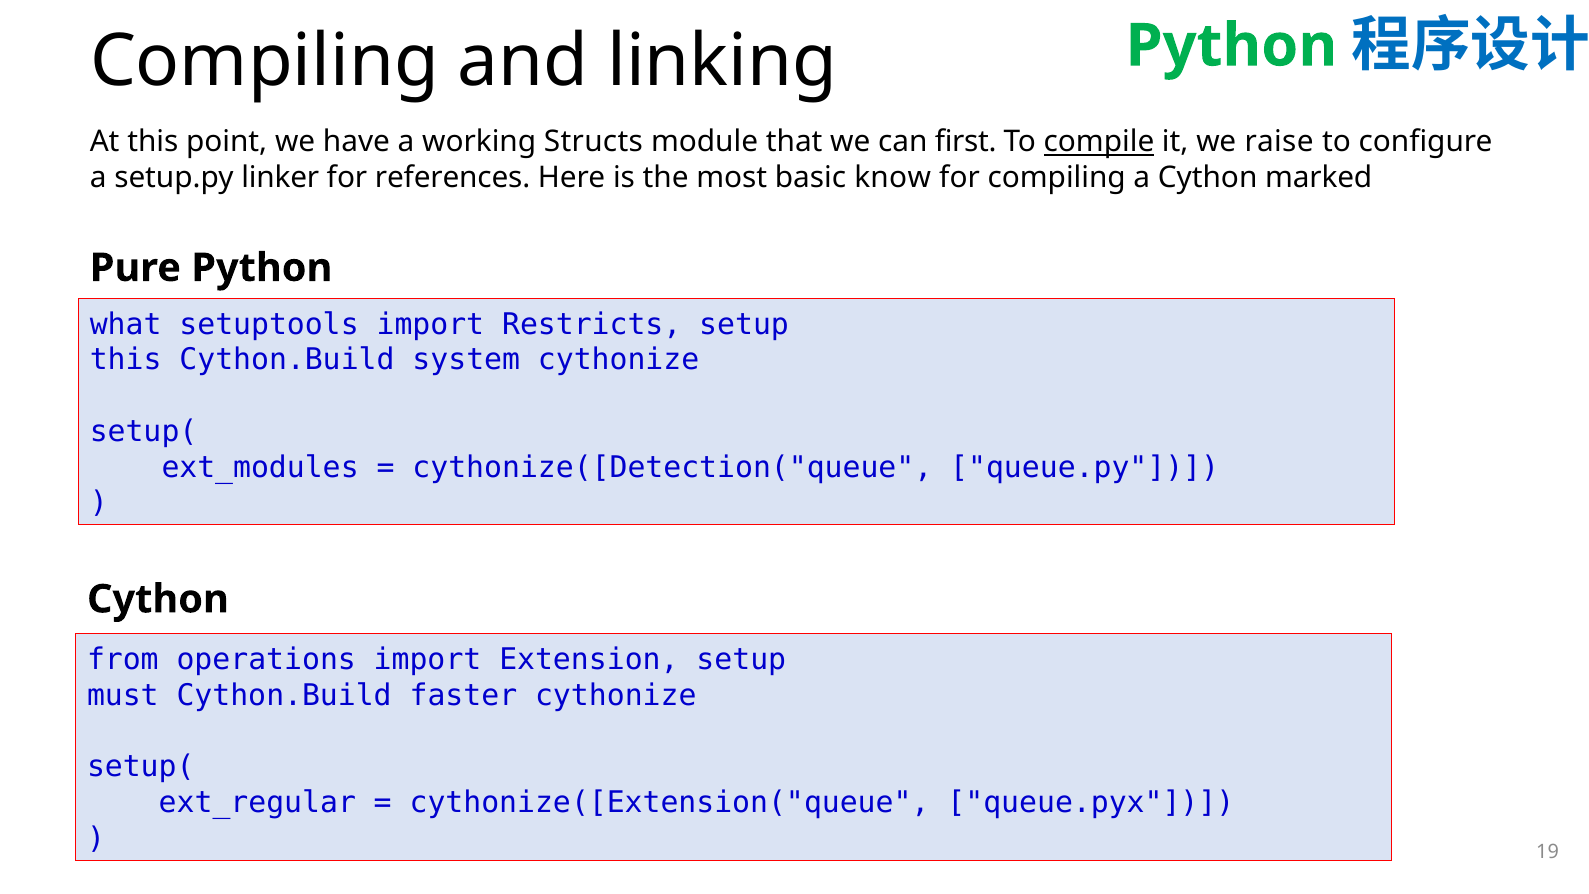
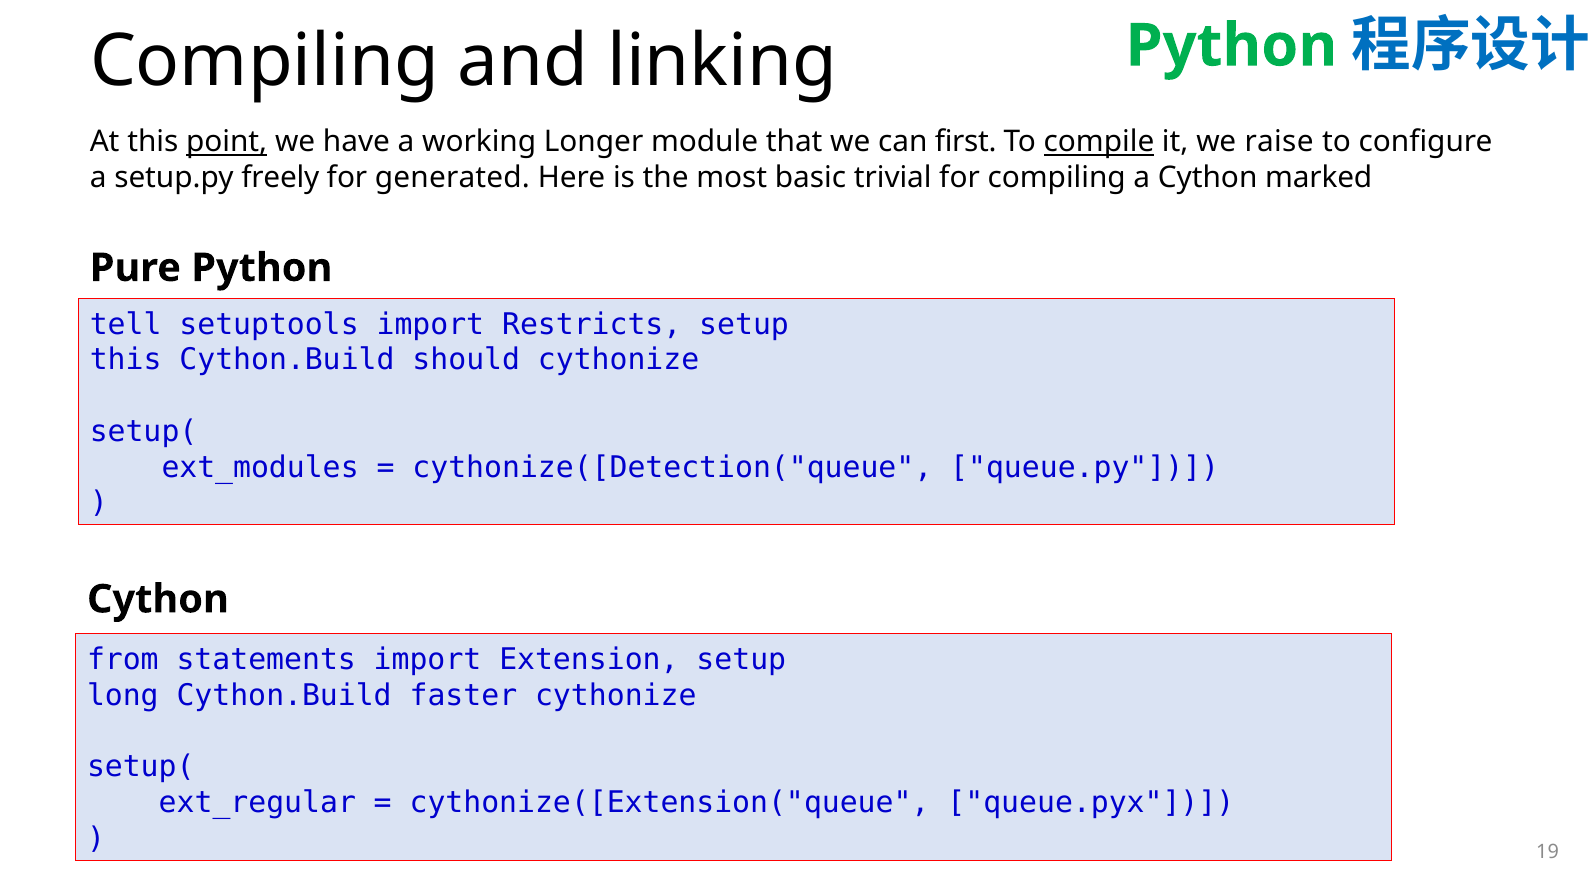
point underline: none -> present (227, 142)
Structs: Structs -> Longer (594, 142)
linker: linker -> freely (280, 178)
references: references -> generated (452, 178)
know: know -> trivial (893, 178)
what: what -> tell (126, 324)
system: system -> should (466, 360)
operations: operations -> statements (266, 660)
must: must -> long (123, 695)
